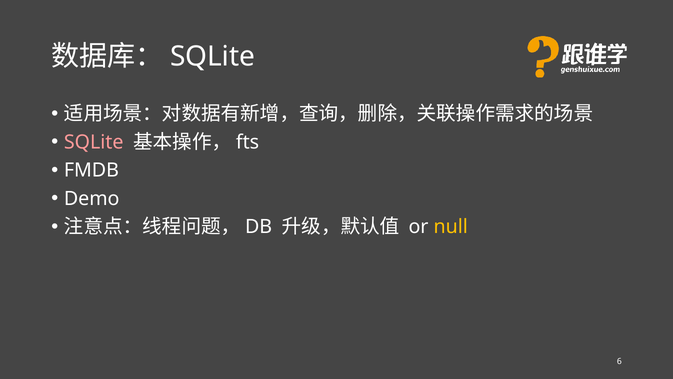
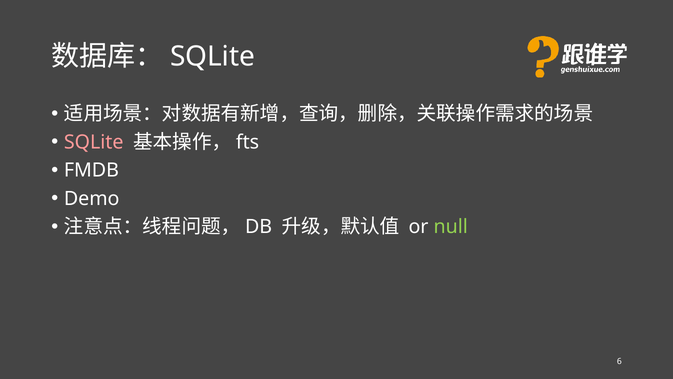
null colour: yellow -> light green (451, 227)
